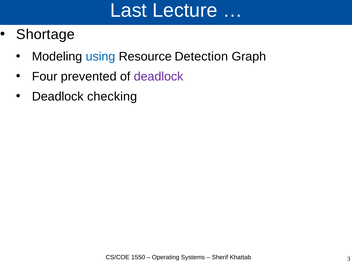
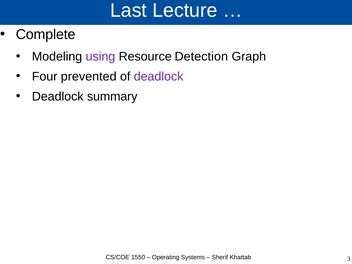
Shortage: Shortage -> Complete (46, 34)
using colour: blue -> purple (100, 57)
checking: checking -> summary (112, 97)
